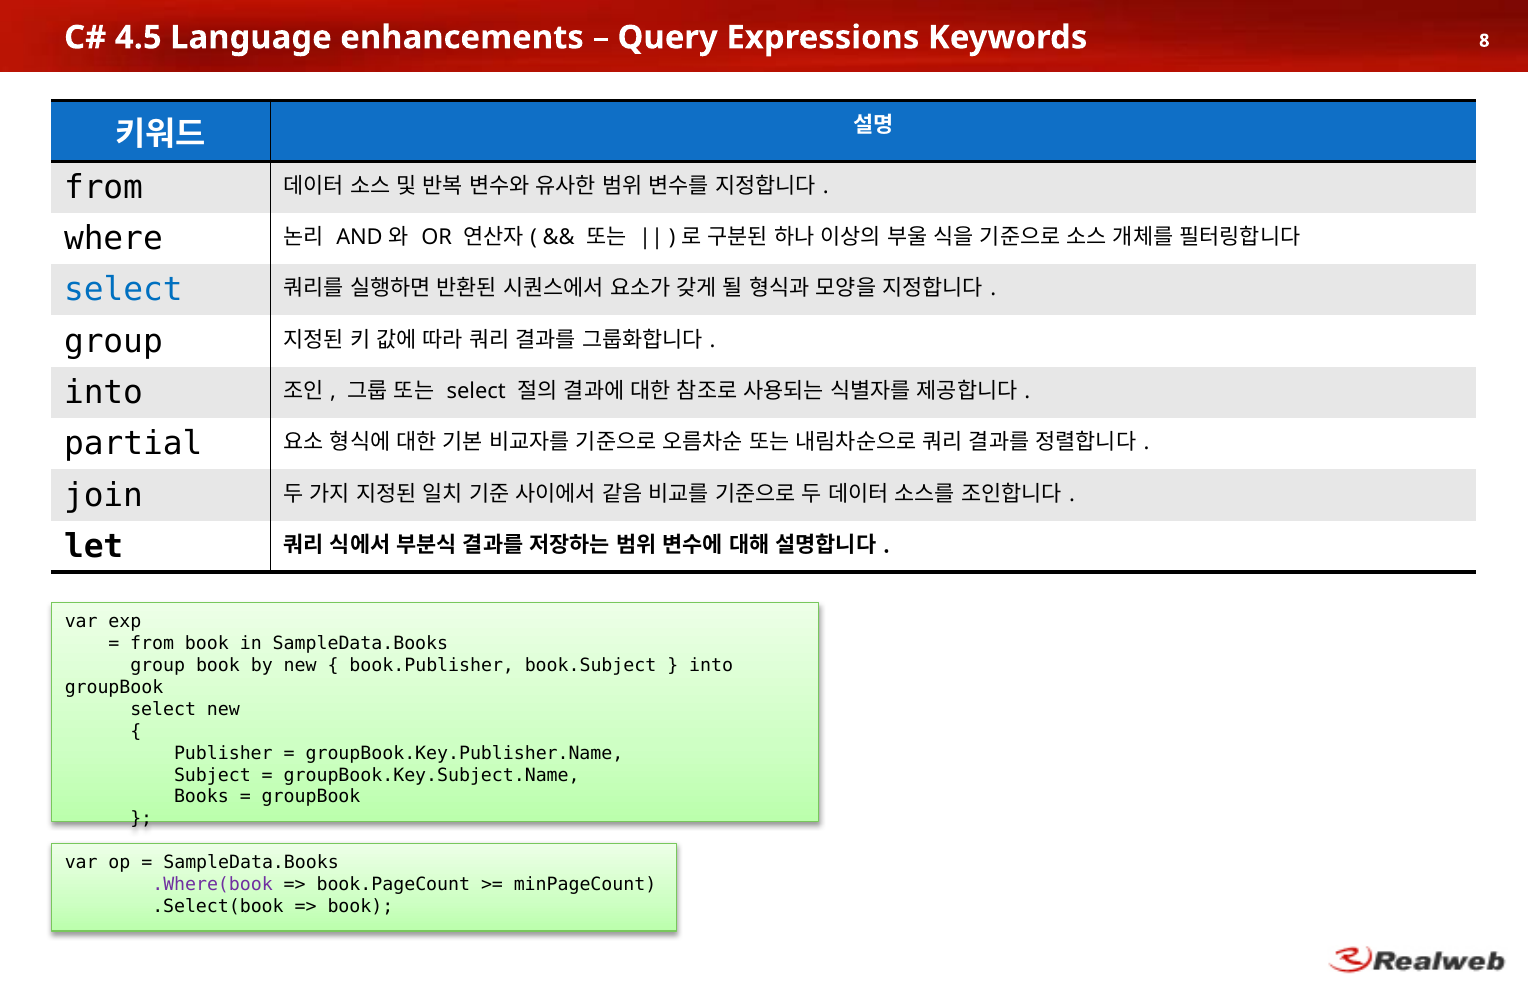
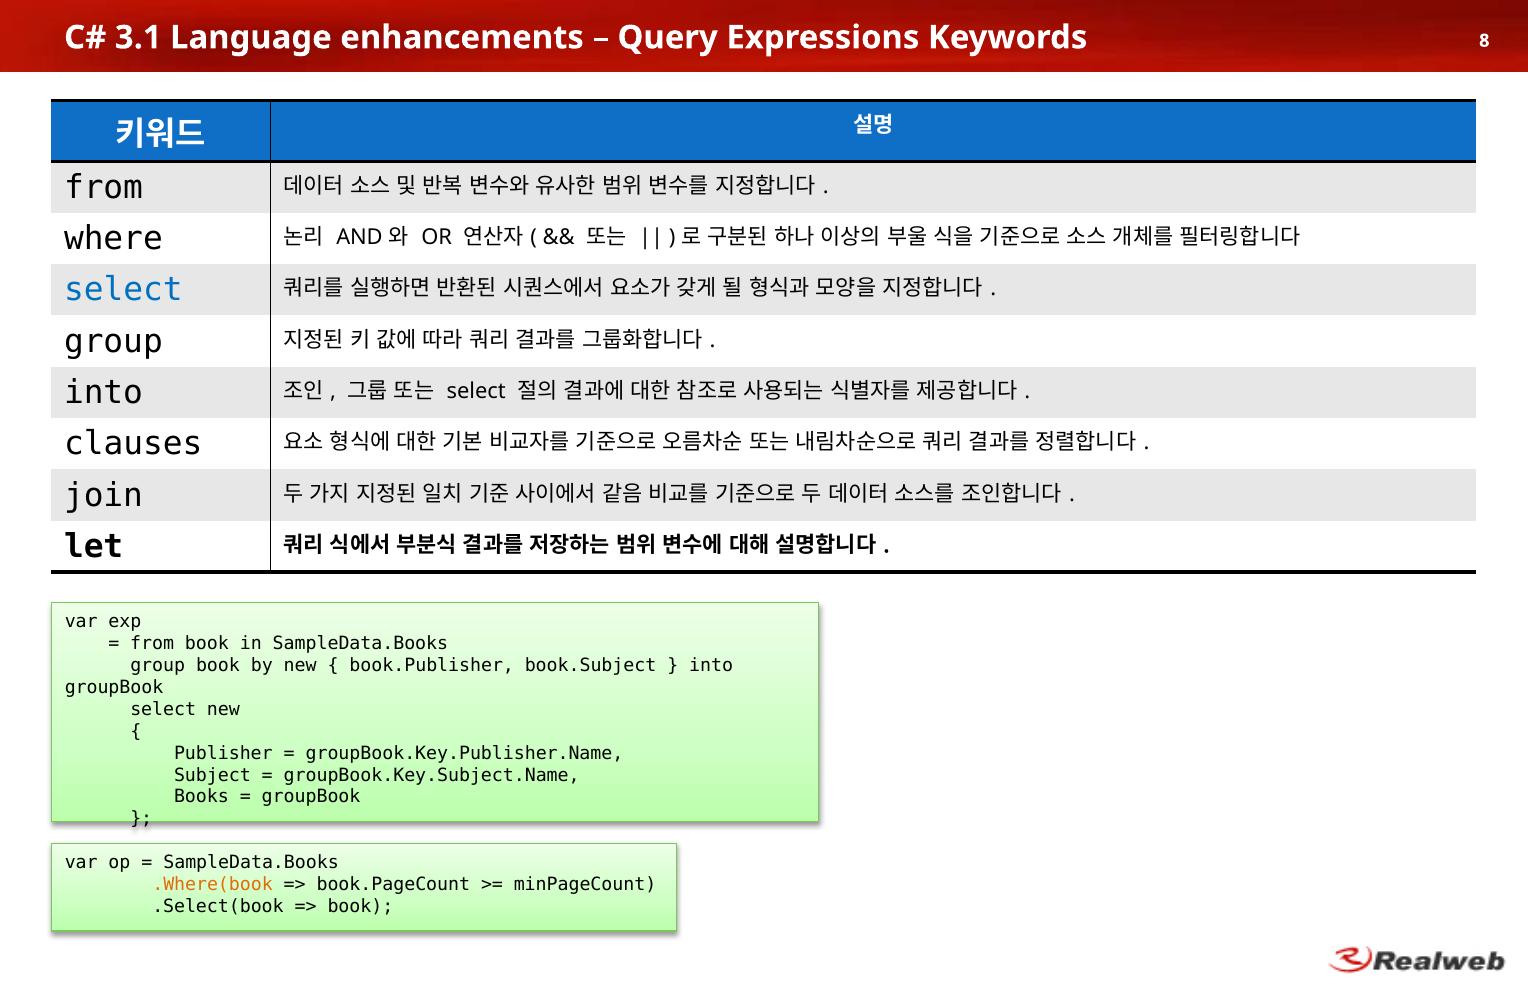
4.5: 4.5 -> 3.1 (138, 38)
partial: partial -> clauses (133, 444)
.Where(book colour: purple -> orange (213, 885)
